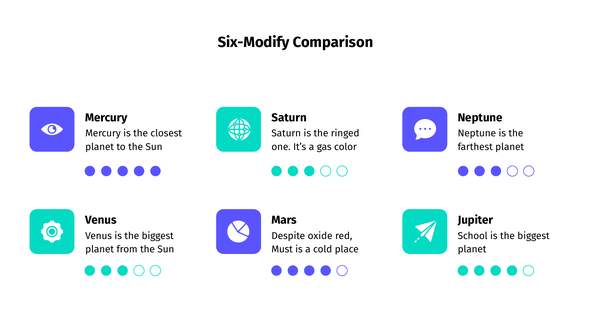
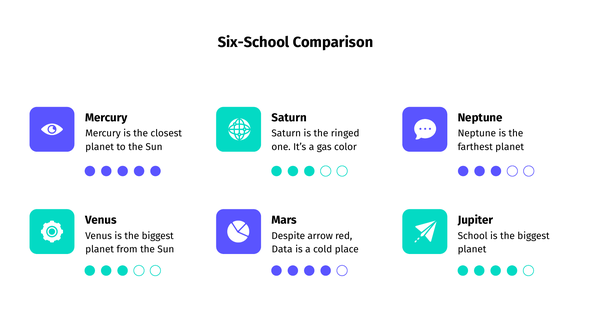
Six-Modify: Six-Modify -> Six-School (253, 42)
oxide: oxide -> arrow (320, 236)
Must: Must -> Data (282, 250)
